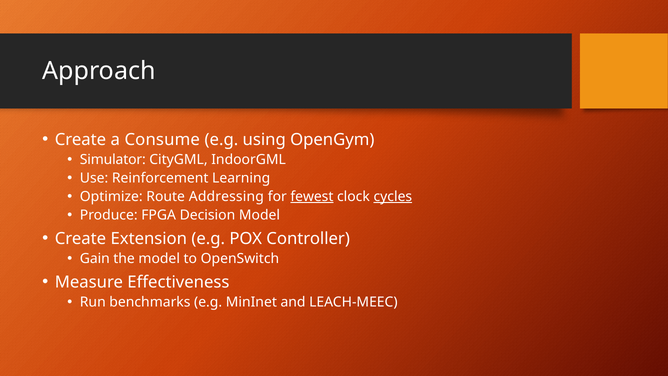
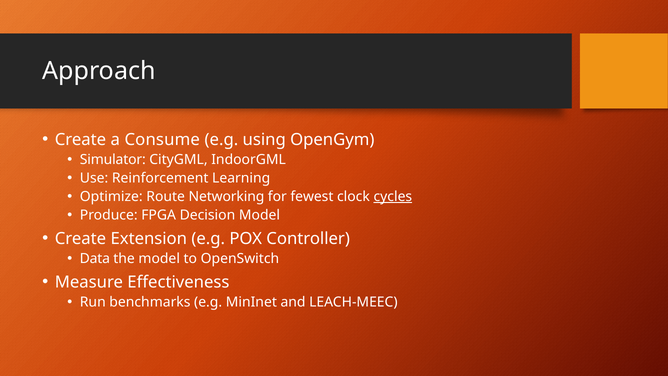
Addressing: Addressing -> Networking (226, 196)
fewest underline: present -> none (312, 196)
Gain: Gain -> Data (95, 258)
